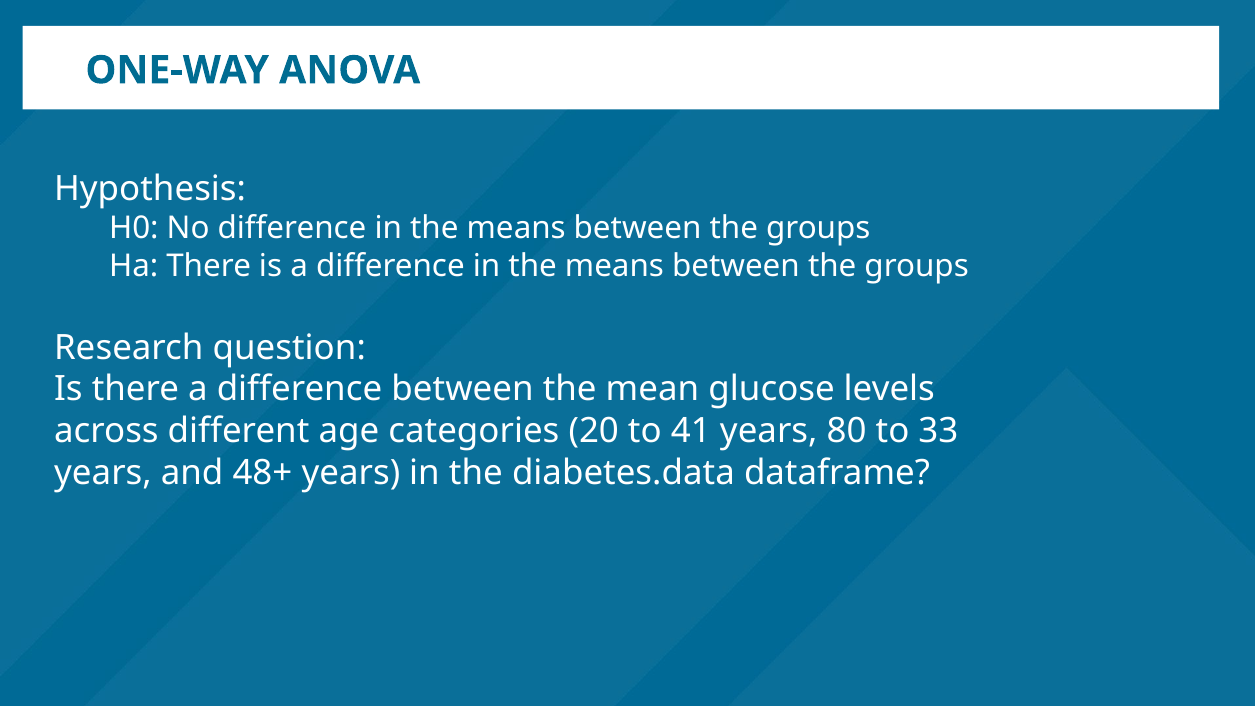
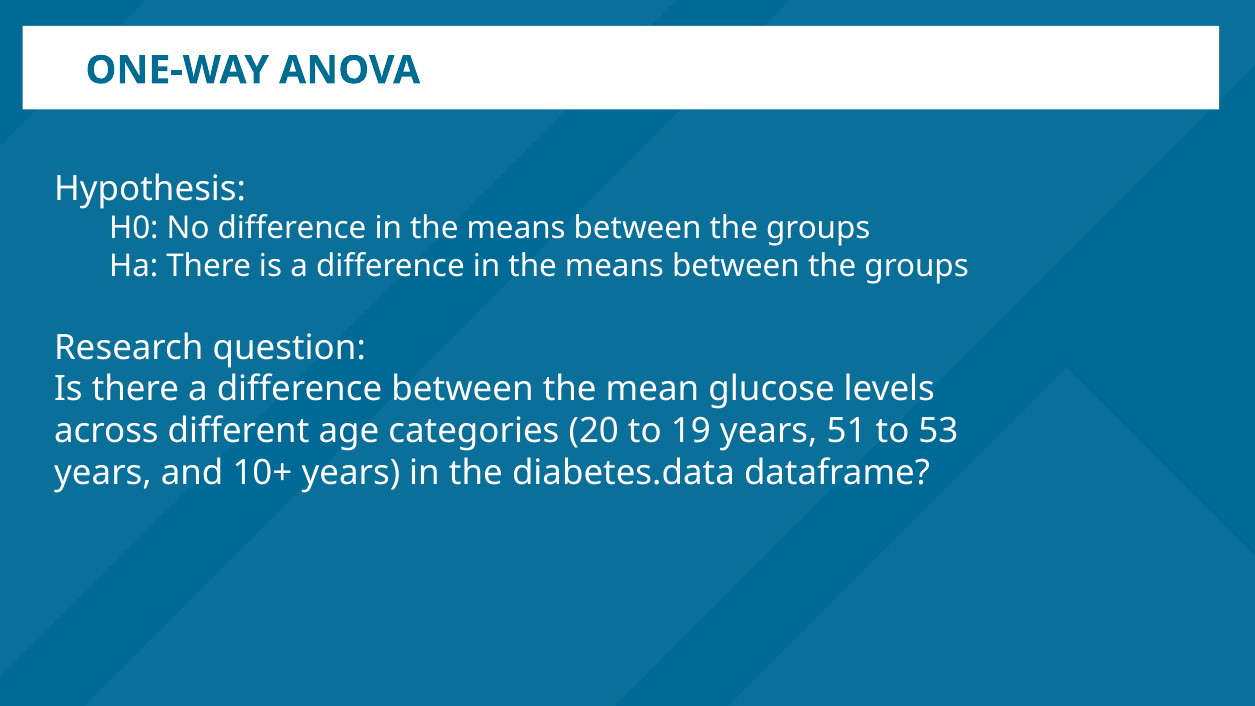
41: 41 -> 19 (691, 431)
80: 80 -> 51 (847, 431)
33: 33 -> 53 (938, 431)
48+: 48+ -> 10+ (262, 473)
